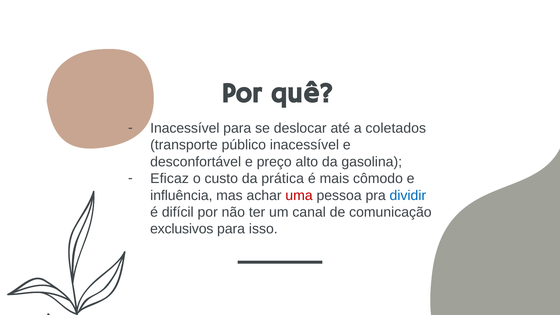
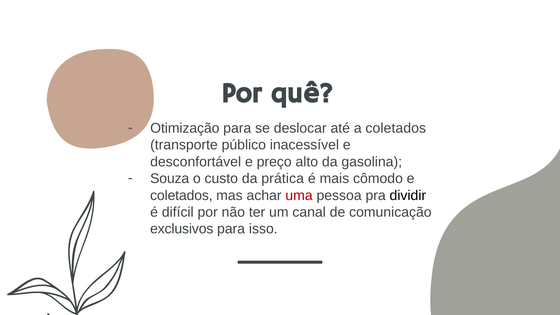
Inacessível: Inacessível -> Otimização (185, 128)
Eficaz: Eficaz -> Souza (170, 179)
influência: influência -> coletados (181, 195)
dividir colour: blue -> black (408, 195)
